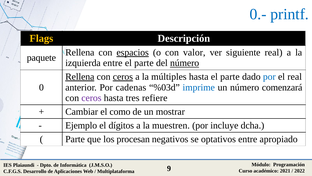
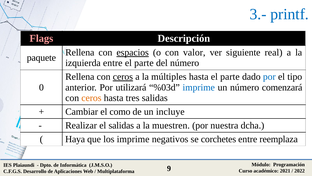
0.-: 0.- -> 3.- (258, 14)
Flags colour: yellow -> pink (41, 38)
número underline: present -> none (185, 63)
Rellena underline: present -> none (80, 77)
el real: real -> tipo (295, 77)
cadenas: cadenas -> utilizará (131, 87)
ceros colour: purple -> orange (91, 98)
tres refiere: refiere -> salidas (155, 98)
mostrar: mostrar -> incluye (170, 111)
Ejemplo: Ejemplo -> Realizar (81, 125)
el dígitos: dígitos -> salidas (121, 125)
incluye: incluye -> nuestra (224, 125)
Parte: Parte -> Haya (75, 139)
los procesan: procesan -> imprime (133, 139)
optativos: optativos -> corchetes (218, 139)
apropiado: apropiado -> reemplaza (279, 139)
